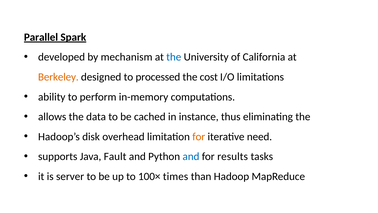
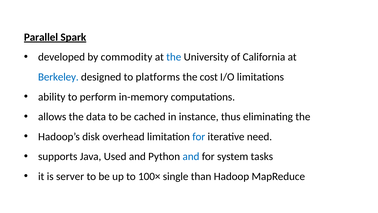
mechanism: mechanism -> commodity (127, 57)
Berkeley colour: orange -> blue (58, 77)
processed: processed -> platforms (158, 77)
for colour: orange -> blue (199, 136)
Fault: Fault -> Used (115, 156)
results: results -> system (233, 156)
times: times -> single (176, 176)
